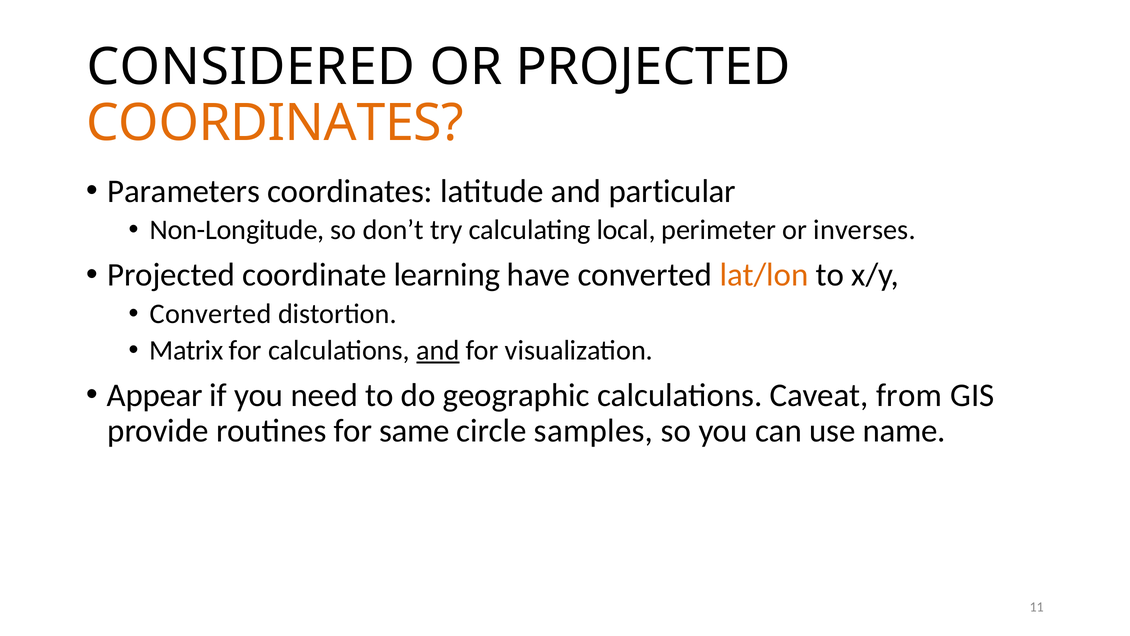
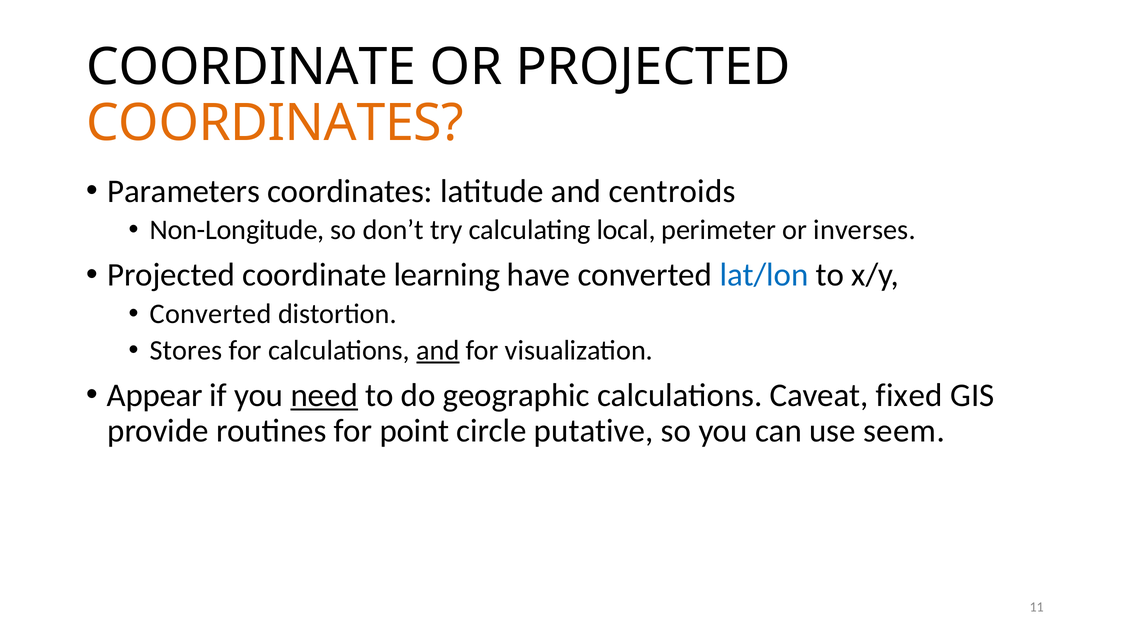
CONSIDERED: CONSIDERED -> COORDINATE (251, 67)
particular: particular -> centroids (672, 191)
lat/lon colour: orange -> blue (764, 275)
Matrix: Matrix -> Stores (186, 350)
need underline: none -> present (324, 395)
from: from -> fixed (909, 395)
same: same -> point (414, 431)
samples: samples -> putative (594, 431)
name: name -> seem (904, 431)
